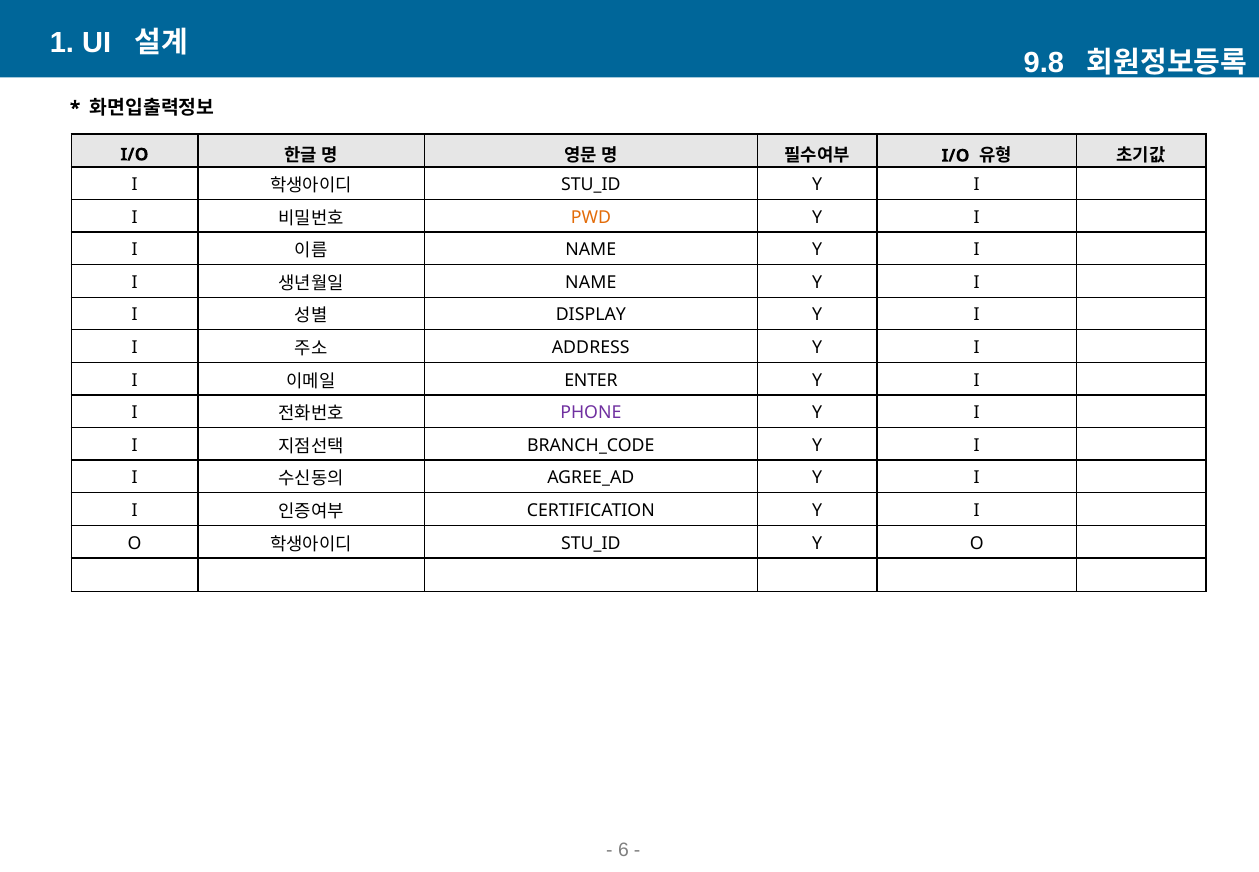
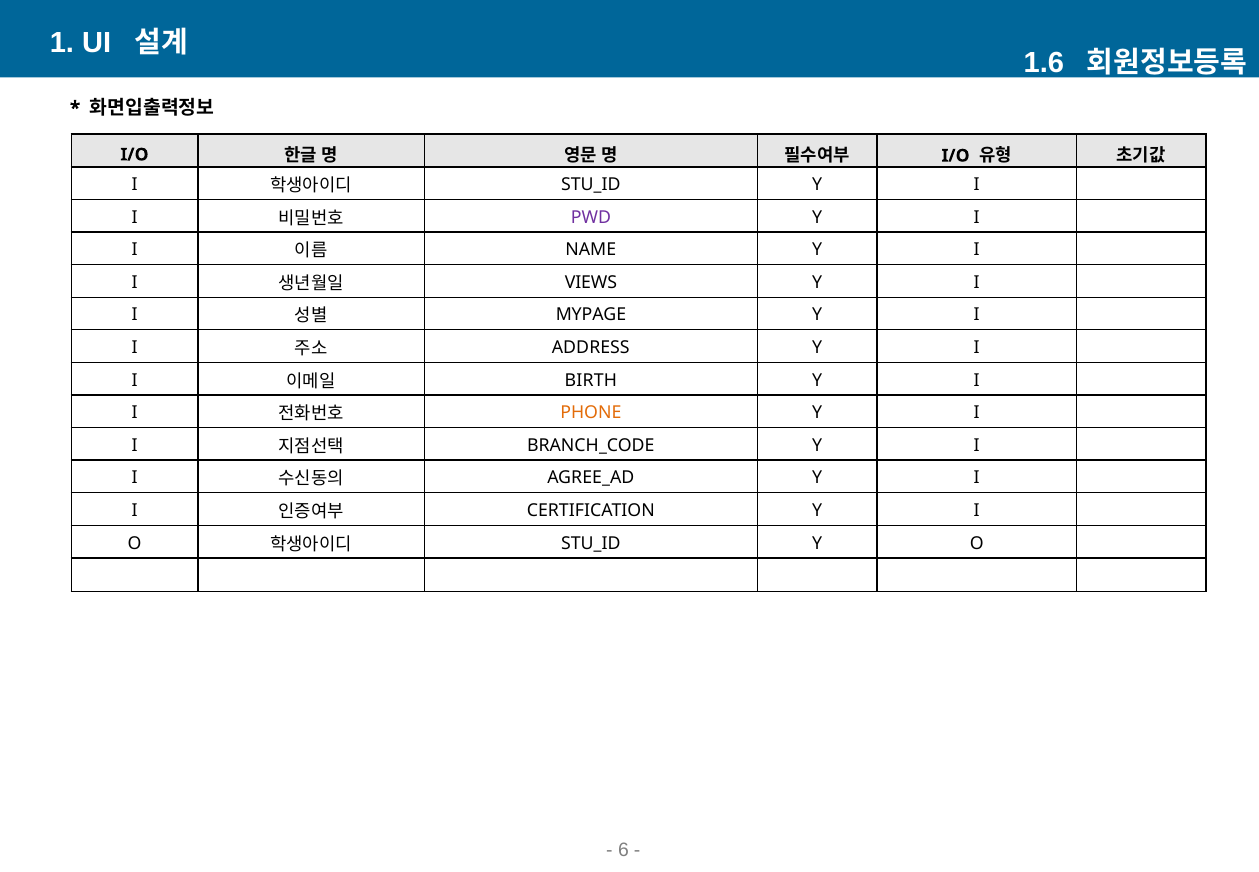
9.8: 9.8 -> 1.6 (1044, 63)
PWD colour: orange -> purple (591, 217)
NAME: NAME -> VIEWS (591, 282)
DISPLAY: DISPLAY -> MYPAGE (591, 315)
ENTER: ENTER -> BIRTH (591, 380)
PHONE colour: purple -> orange (591, 413)
